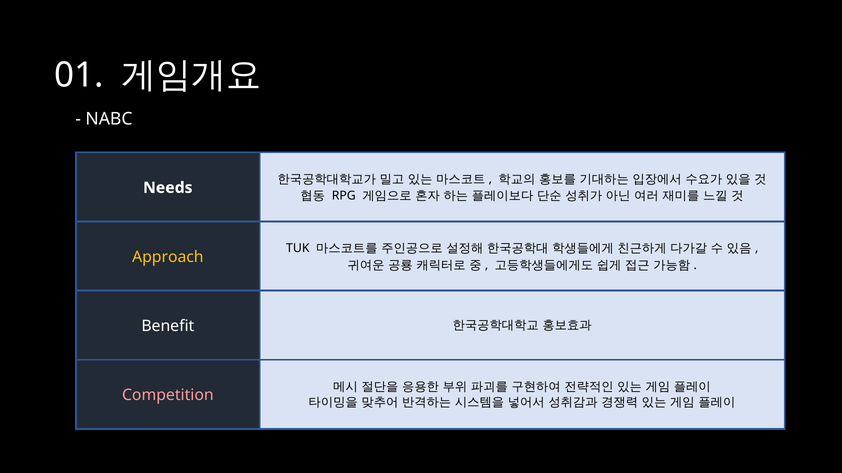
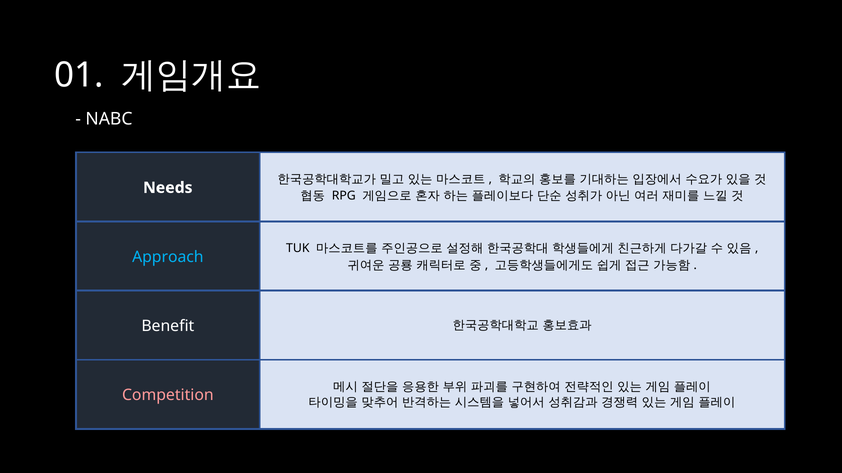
Approach colour: yellow -> light blue (168, 257)
